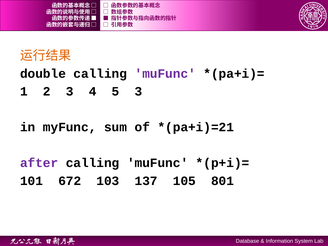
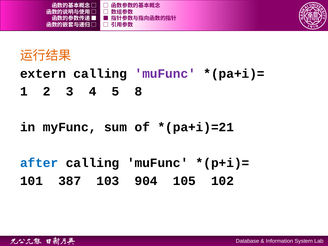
double: double -> extern (43, 74)
5 3: 3 -> 8 (138, 91)
after colour: purple -> blue (39, 163)
672: 672 -> 387 (70, 181)
137: 137 -> 904 (146, 181)
801: 801 -> 102 (223, 181)
